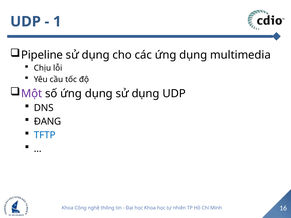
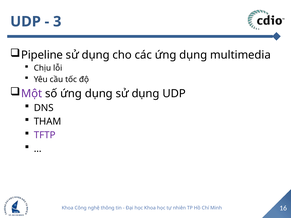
1: 1 -> 3 (57, 22)
ĐANG: ĐANG -> THAM (48, 122)
TFTP colour: blue -> purple (45, 135)
